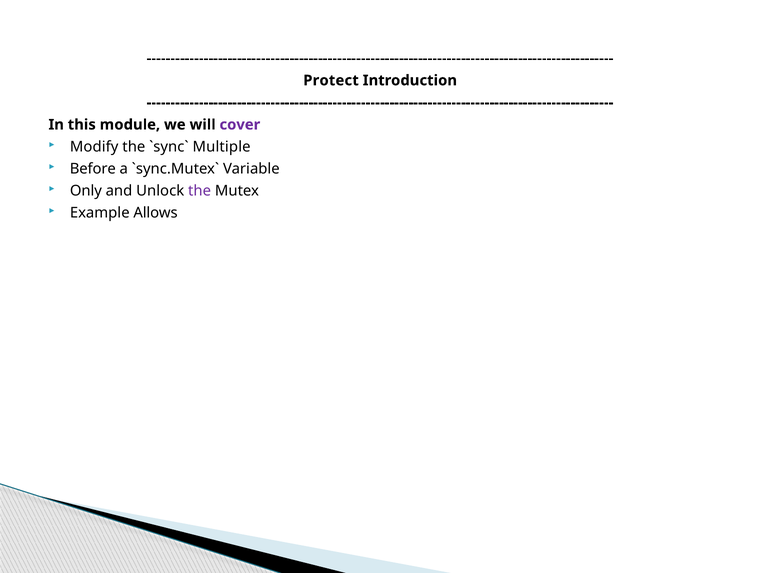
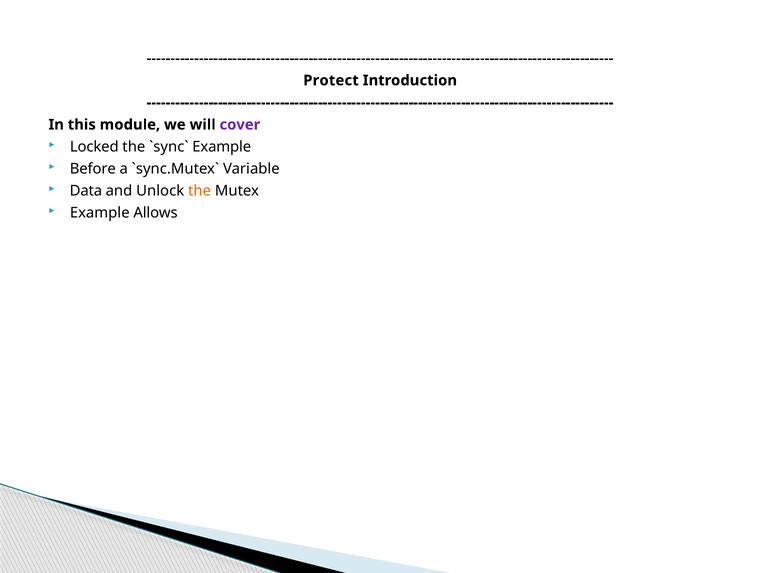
Modify: Modify -> Locked (94, 147)
Multiple: Multiple -> Example (222, 147)
Only: Only -> Data (86, 191)
the colour: purple -> orange (200, 191)
